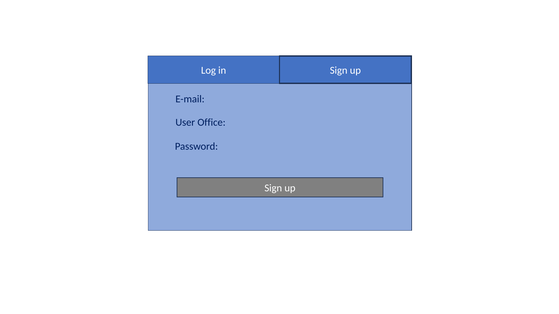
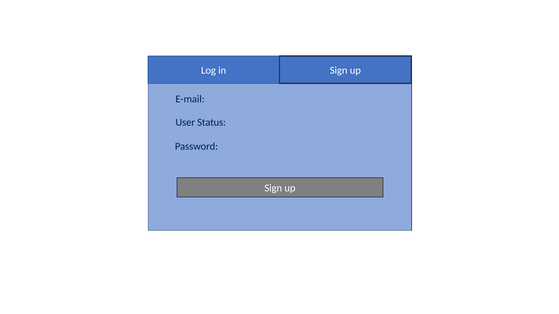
Office: Office -> Status (212, 123)
